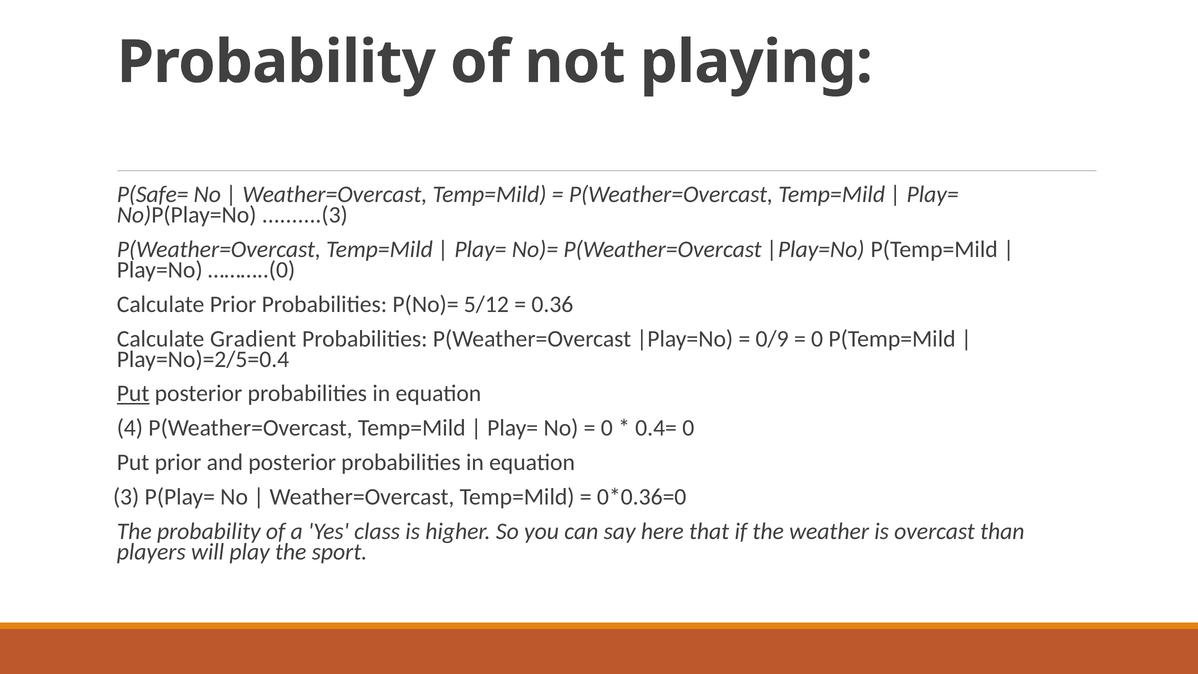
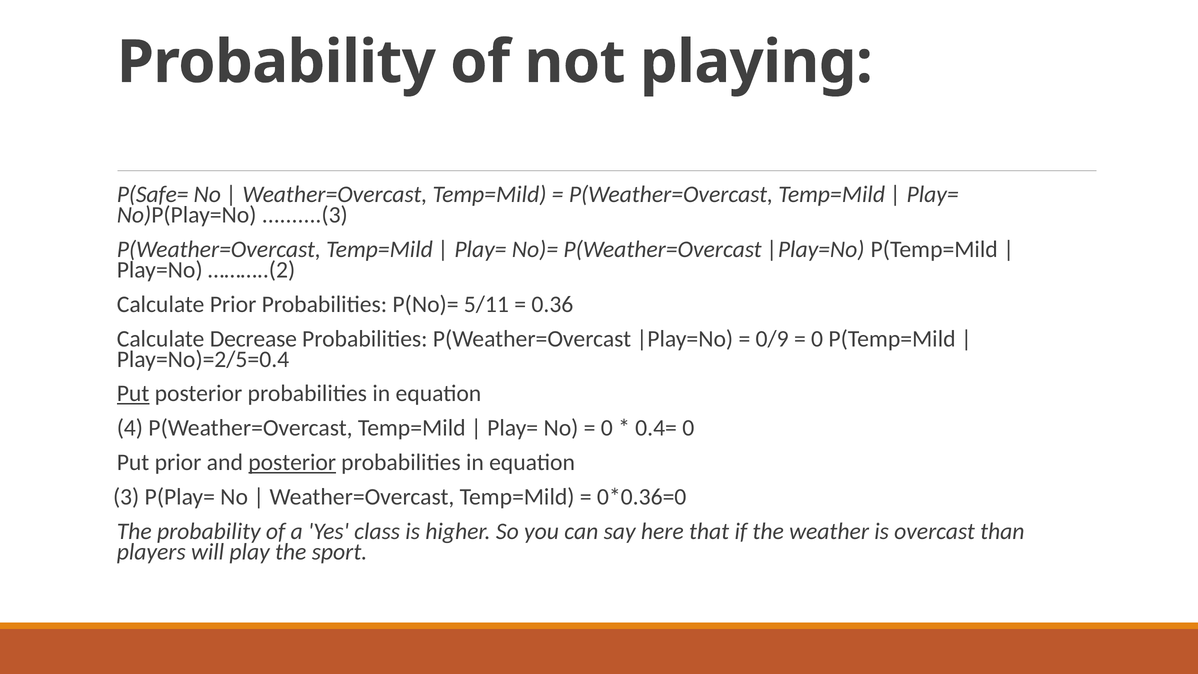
………..(0: ………..(0 -> ………..(2 (252, 270)
5/12: 5/12 -> 5/11 (486, 304)
Gradient: Gradient -> Decrease (253, 339)
posterior underline: none -> present (292, 462)
